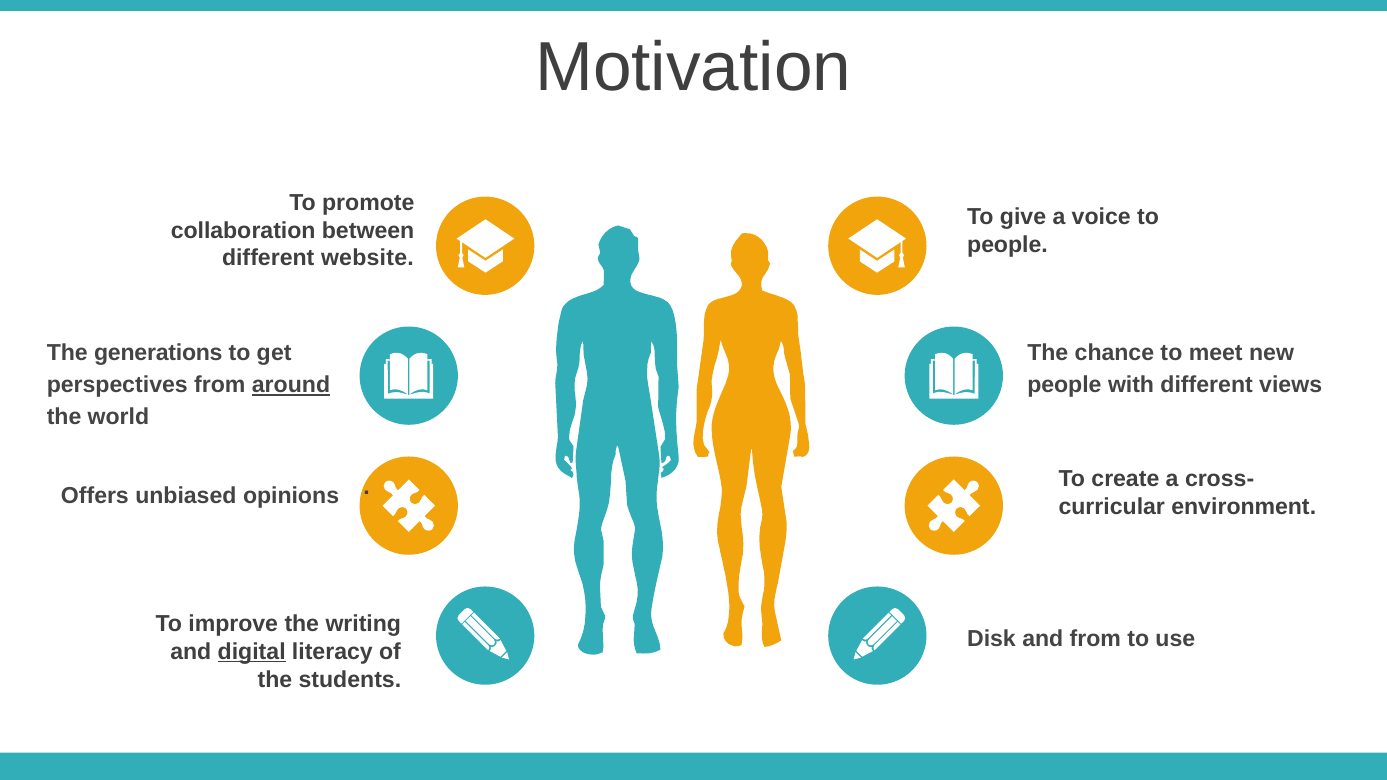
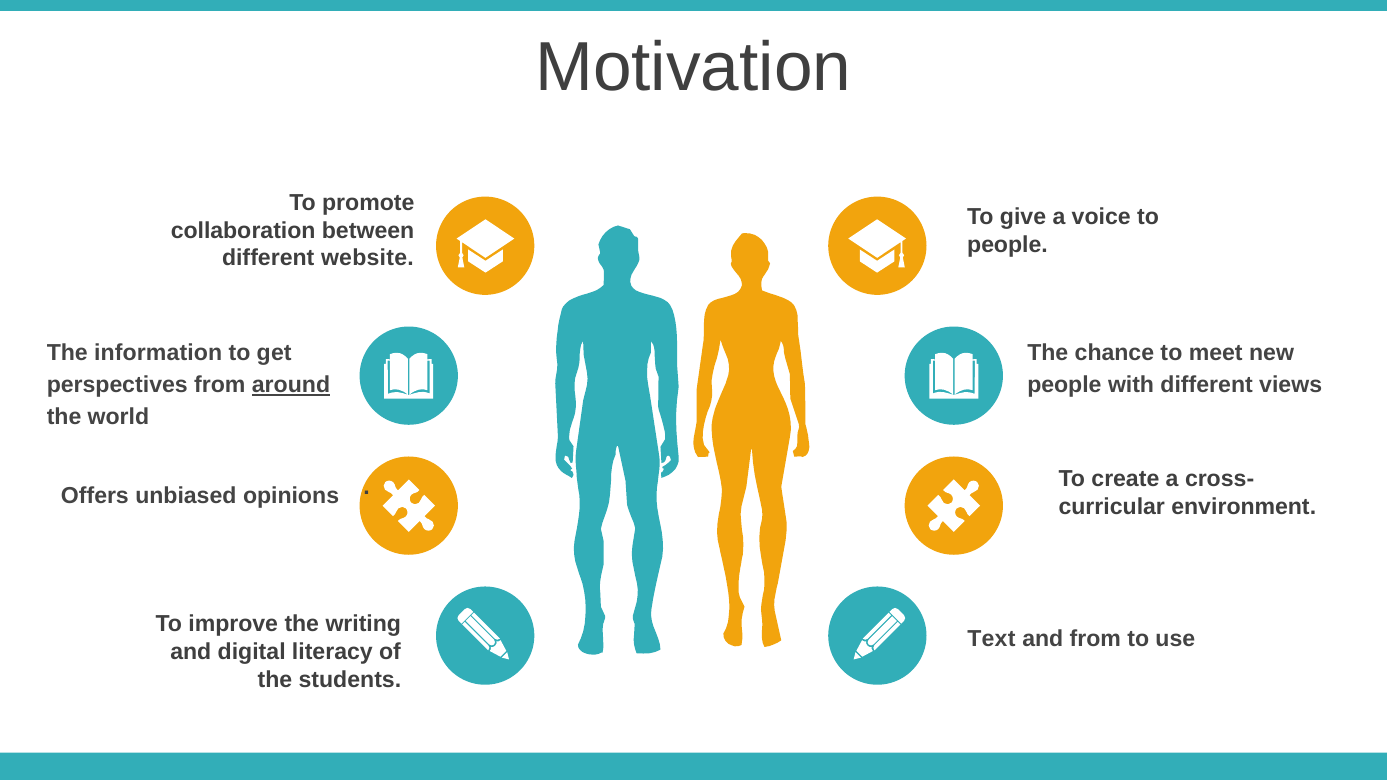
generations: generations -> information (158, 353)
Disk: Disk -> Text (991, 639)
digital underline: present -> none (252, 652)
